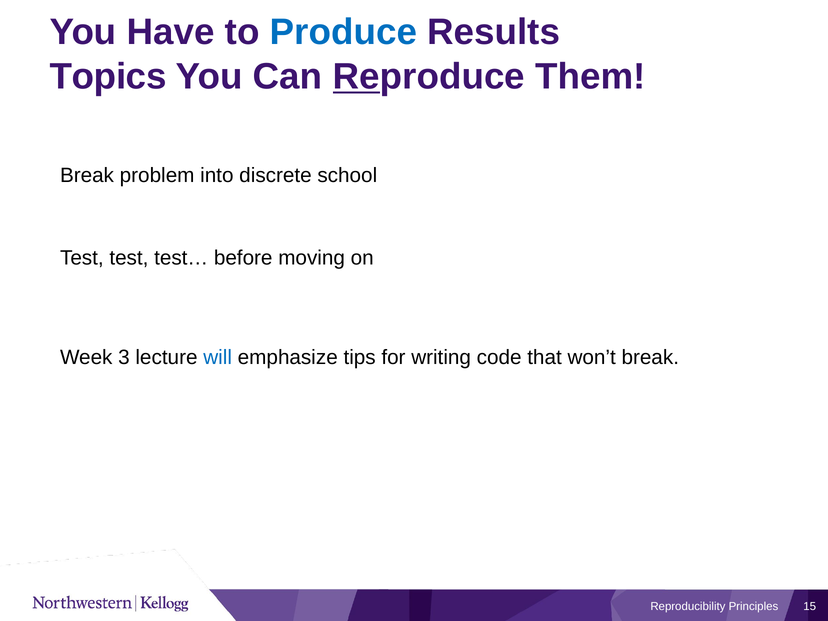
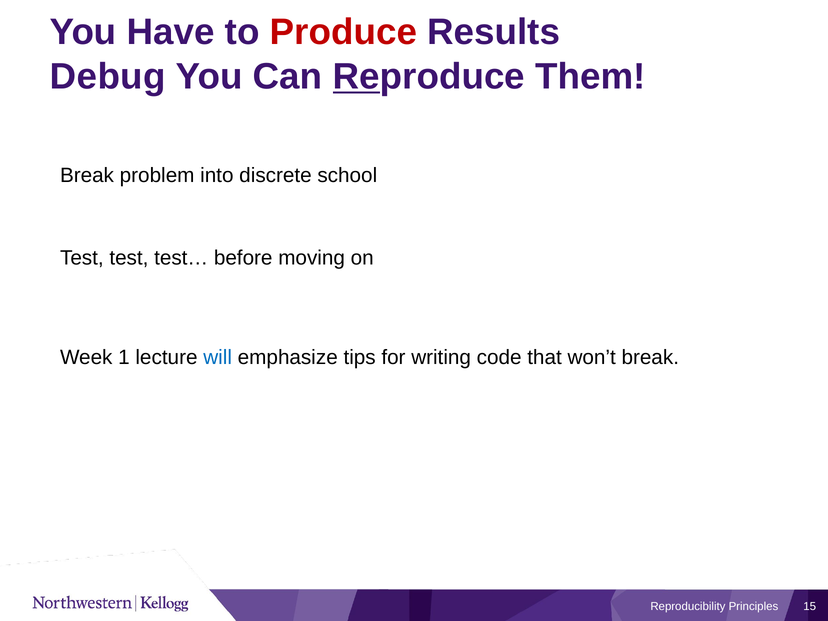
Produce colour: blue -> red (343, 32)
Topics: Topics -> Debug (108, 76)
3: 3 -> 1 (124, 357)
